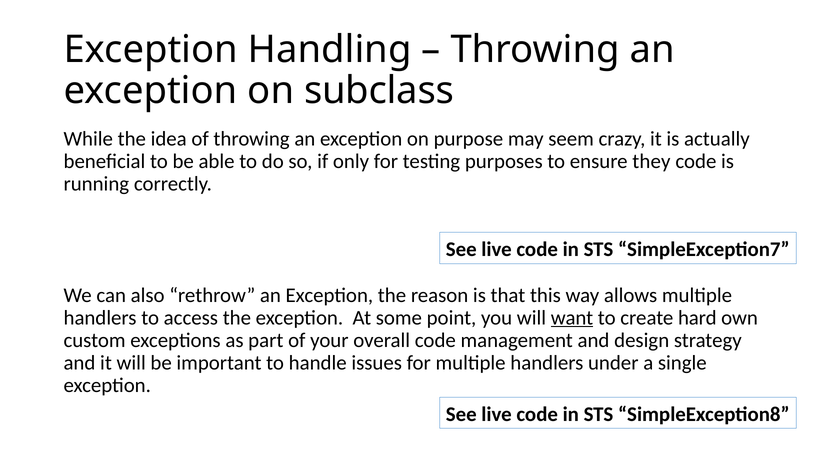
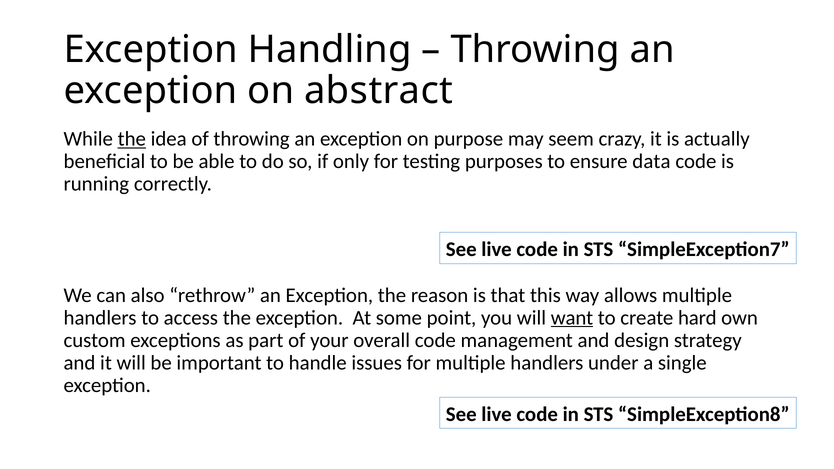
subclass: subclass -> abstract (379, 91)
the underline: none -> present (132, 139)
they: they -> data (651, 162)
